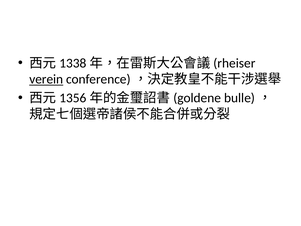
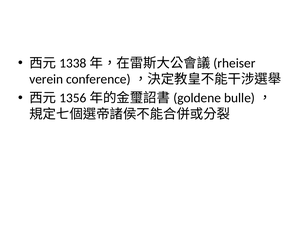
verein underline: present -> none (46, 79)
